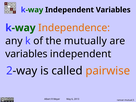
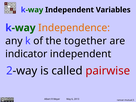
mutually: mutually -> together (85, 41)
variables: variables -> indicator (26, 54)
pairwise colour: orange -> red (108, 71)
